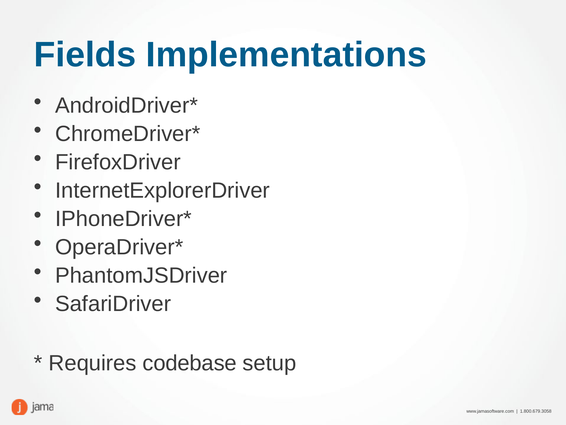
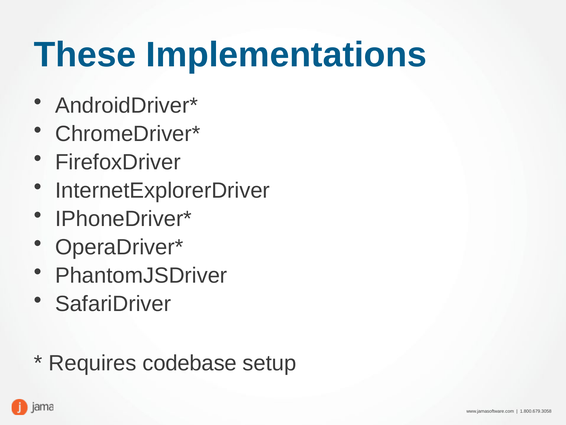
Fields: Fields -> These (85, 55)
